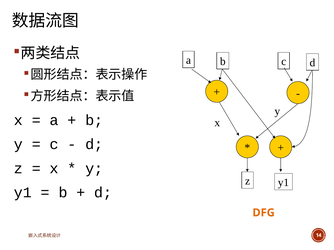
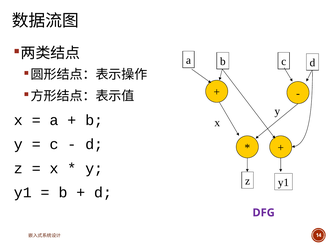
DFG colour: orange -> purple (264, 213)
